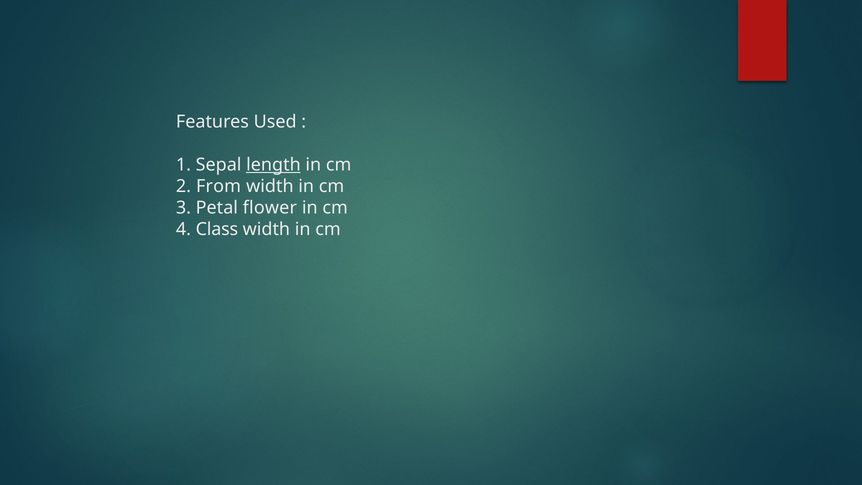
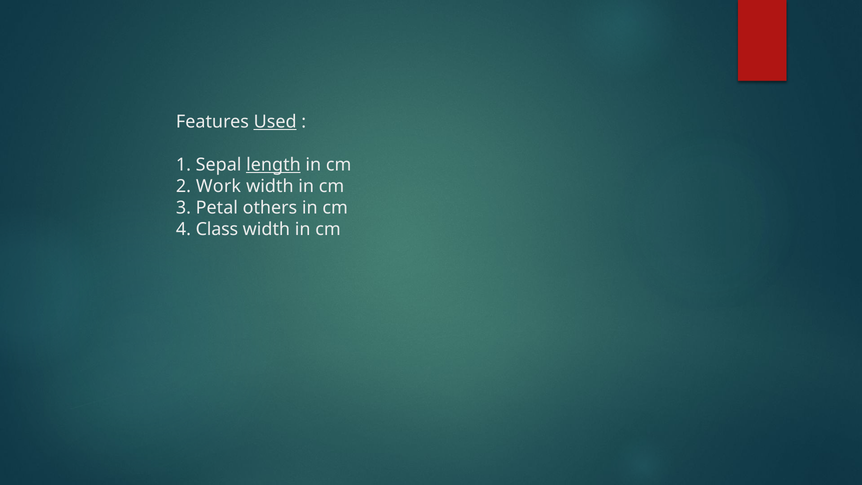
Used underline: none -> present (275, 122)
From: From -> Work (219, 186)
flower: flower -> others (270, 208)
